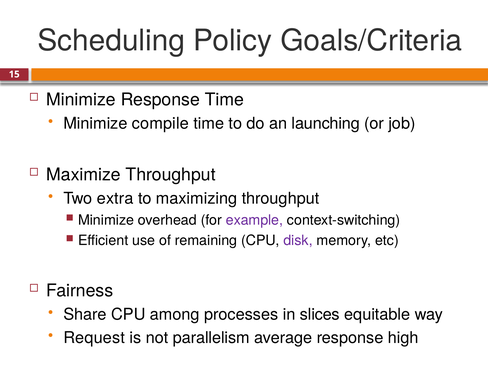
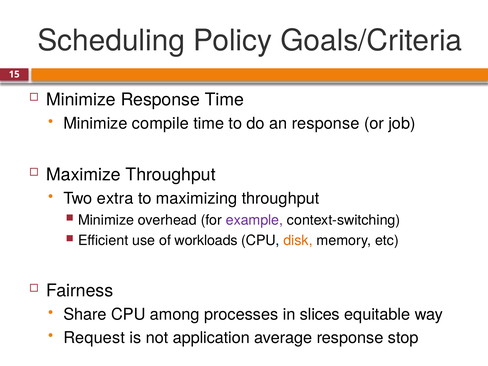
an launching: launching -> response (326, 124)
remaining: remaining -> workloads (206, 241)
disk colour: purple -> orange (298, 241)
parallelism: parallelism -> application (211, 338)
high: high -> stop (403, 338)
